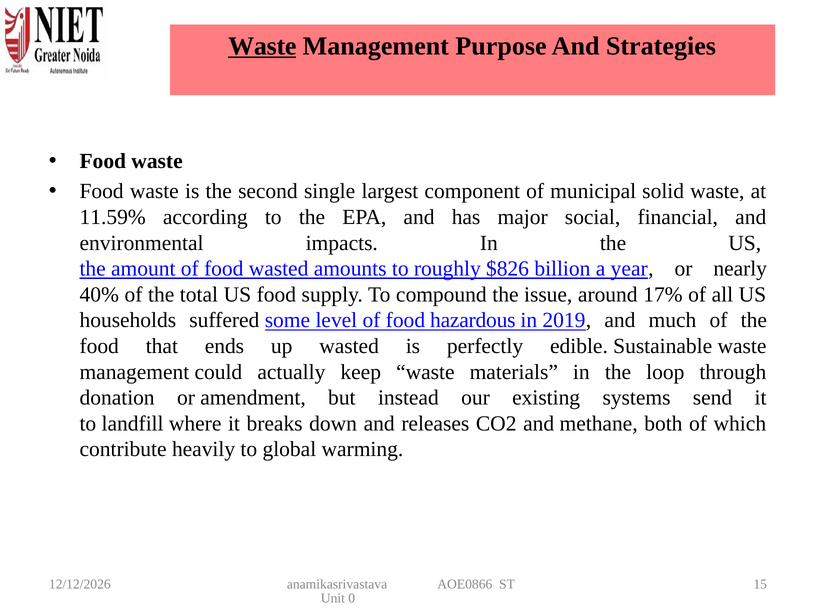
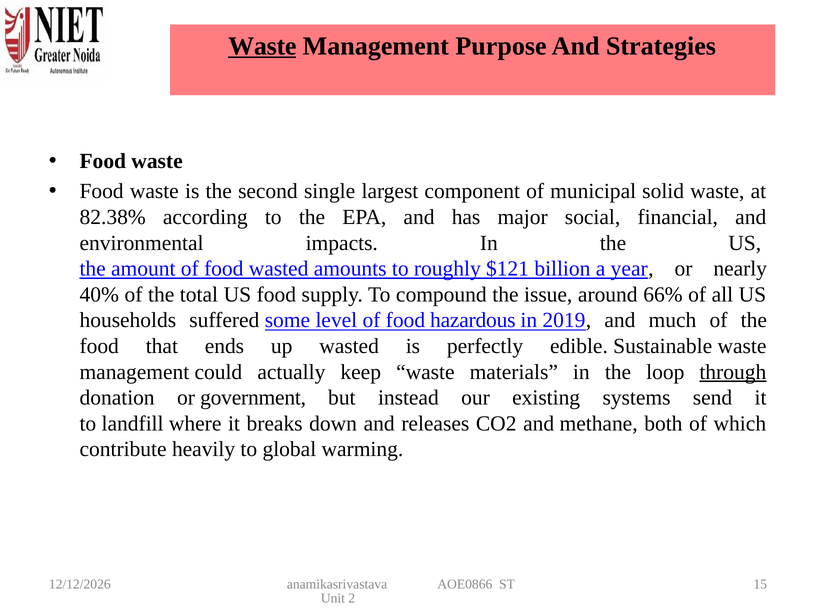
11.59%: 11.59% -> 82.38% (113, 217)
$826: $826 -> $121 (508, 269)
17%: 17% -> 66% (663, 295)
through underline: none -> present (733, 372)
amendment: amendment -> government (253, 398)
0: 0 -> 2 (352, 598)
